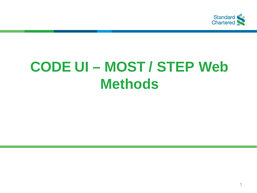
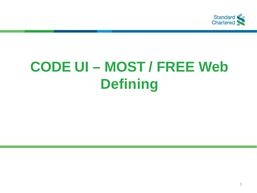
STEP: STEP -> FREE (176, 67)
Methods: Methods -> Defining (129, 84)
